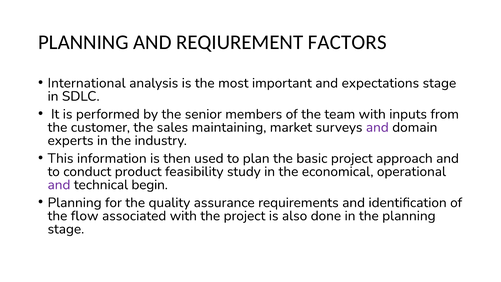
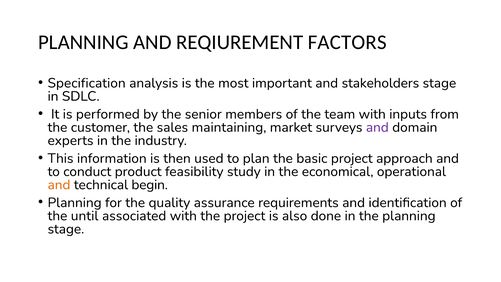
International: International -> Specification (87, 83)
expectations: expectations -> stakeholders (380, 83)
and colour: purple -> orange (59, 185)
flow: flow -> until (85, 216)
